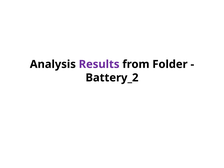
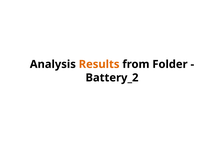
Results colour: purple -> orange (99, 64)
